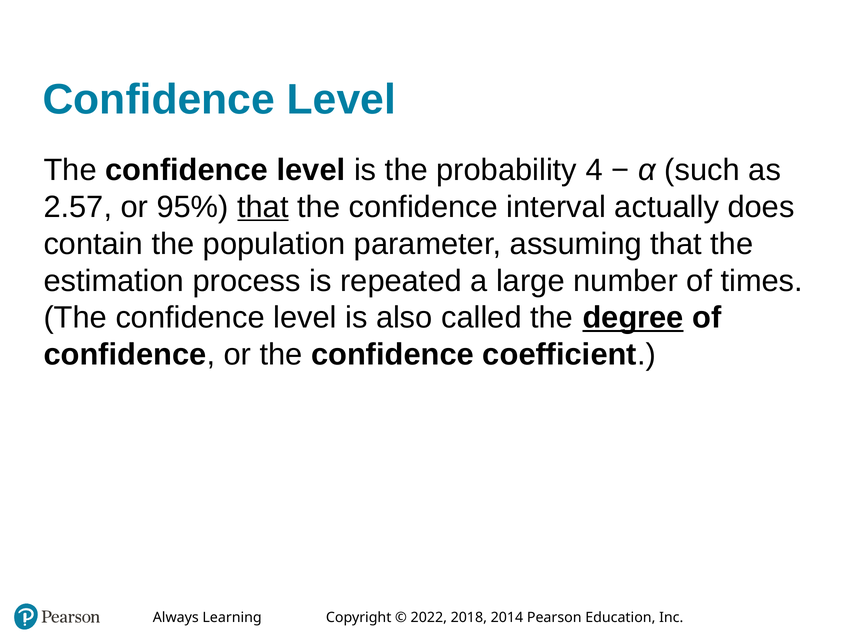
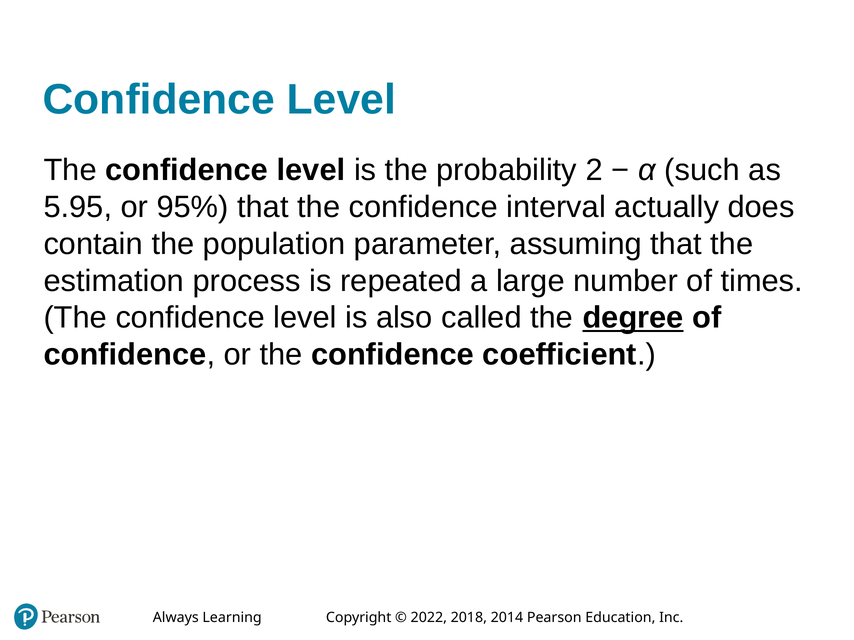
4: 4 -> 2 (594, 170)
2.57: 2.57 -> 5.95 (78, 207)
that underline: present -> none (263, 207)
